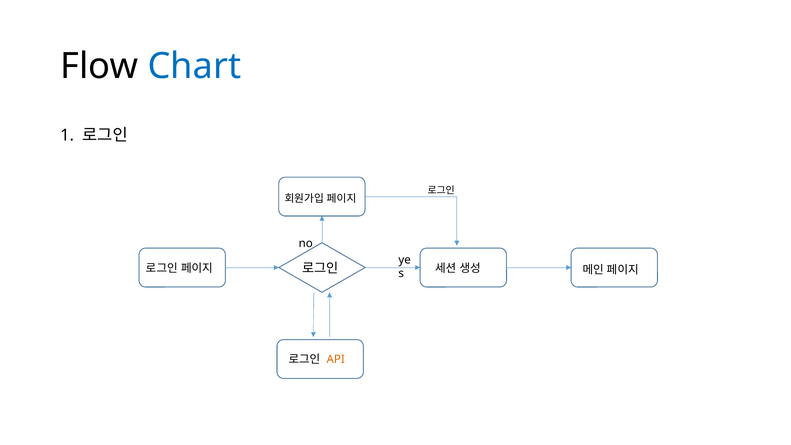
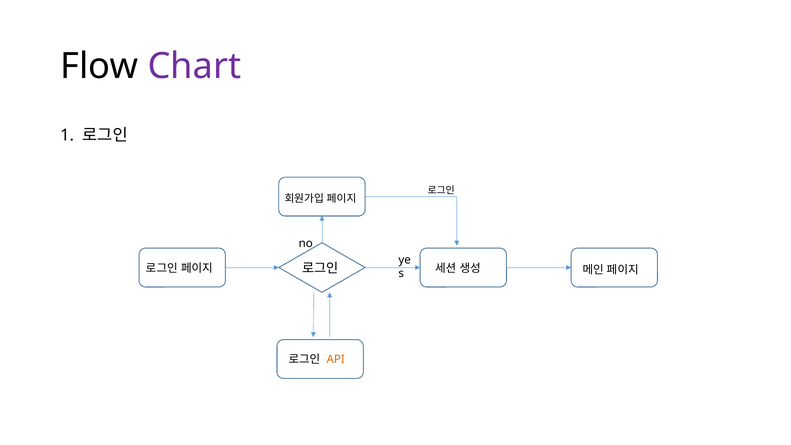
Chart colour: blue -> purple (194, 66)
